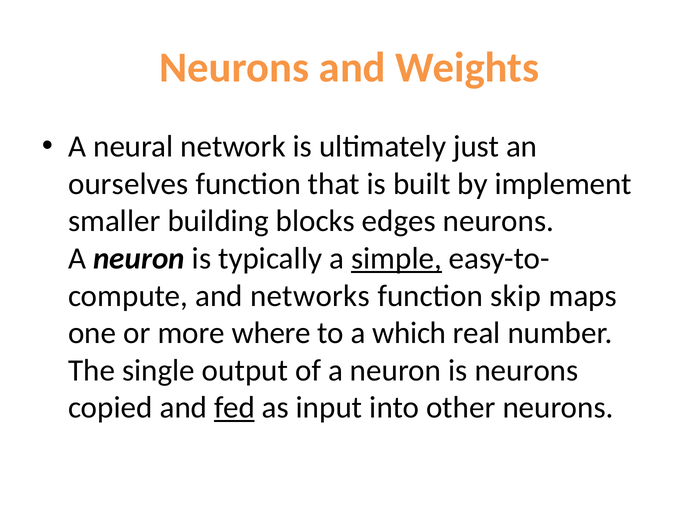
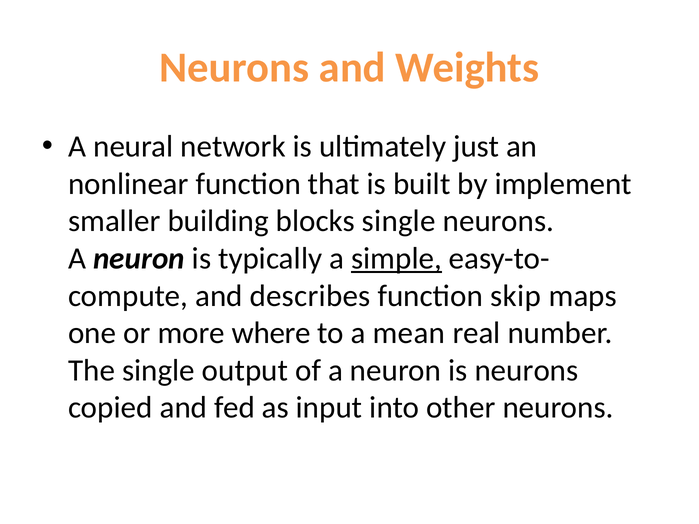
ourselves: ourselves -> nonlinear (128, 184)
blocks edges: edges -> single (399, 221)
networks: networks -> describes (310, 296)
which: which -> mean (409, 333)
fed underline: present -> none (235, 408)
